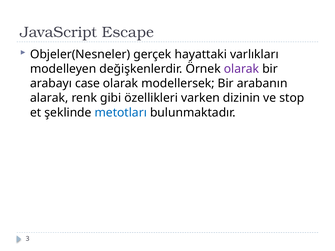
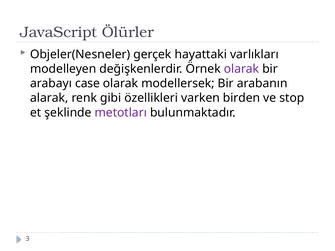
Escape: Escape -> Ölürler (128, 32)
dizinin: dizinin -> birden (242, 98)
metotları colour: blue -> purple (121, 113)
